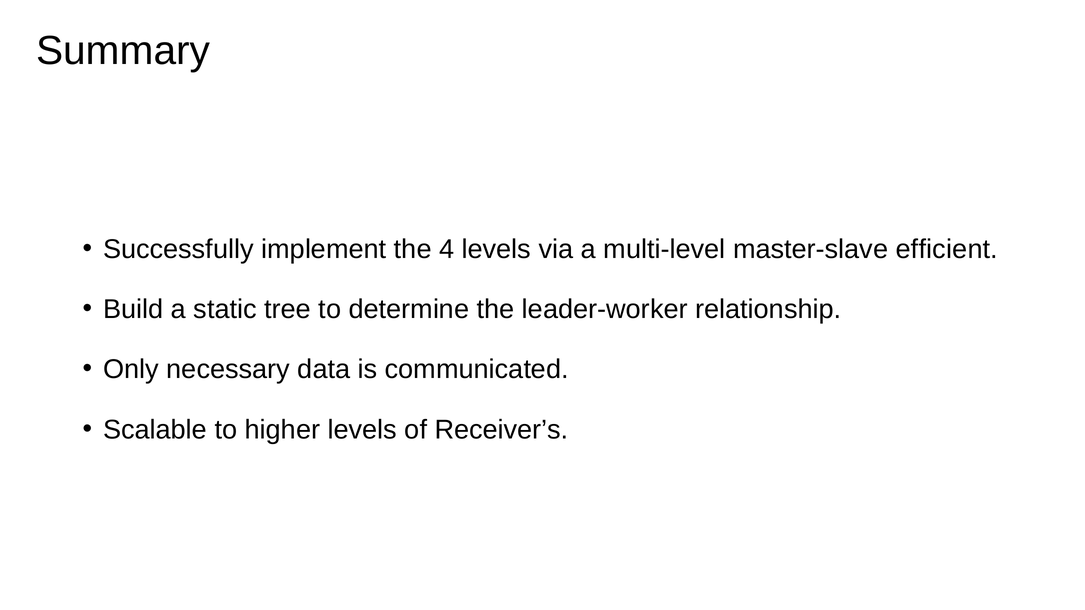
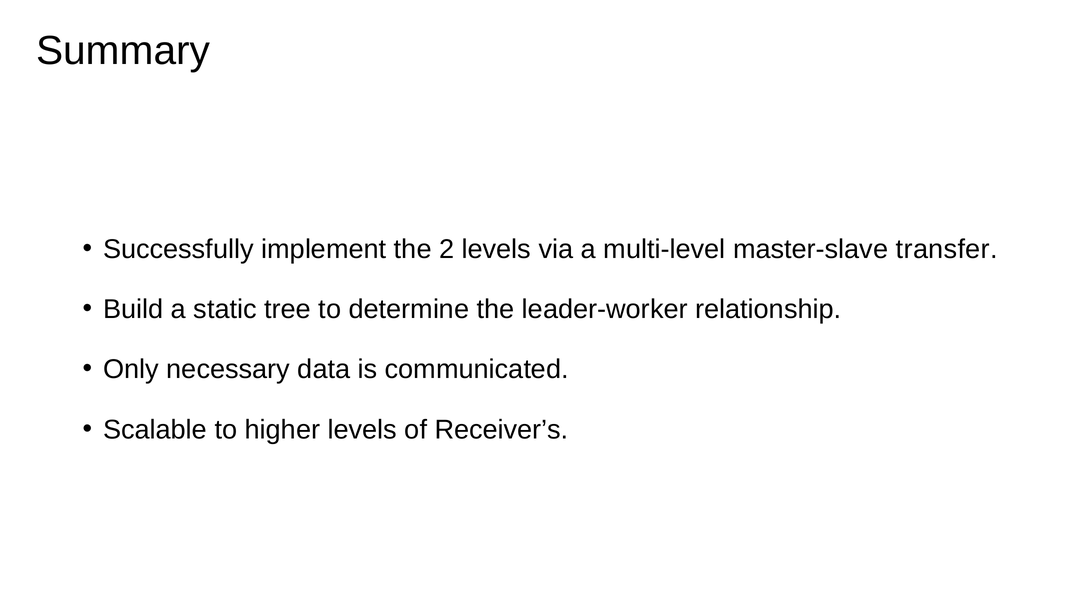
4: 4 -> 2 (447, 249)
efficient: efficient -> transfer (947, 249)
